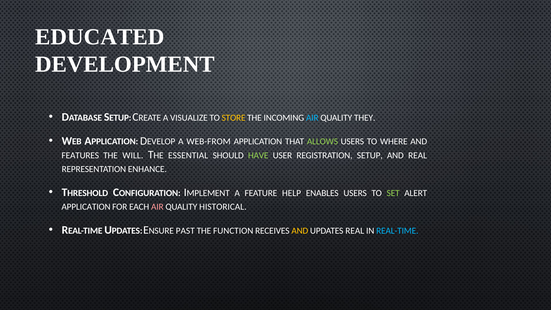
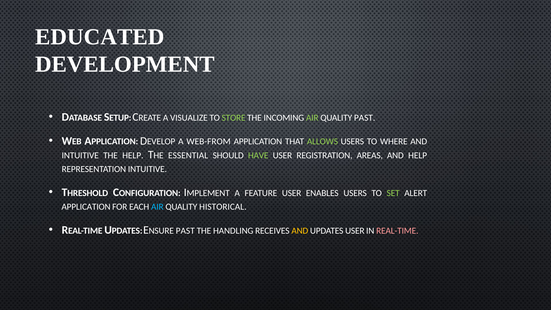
STORE colour: yellow -> light green (234, 118)
AIR colour: light blue -> light green (312, 118)
QUALITY THEY: THEY -> PAST (365, 118)
FEATURES: FEATURES -> INTUITIVE (80, 155)
THE WILL: WILL -> HELP (133, 155)
SETUP: SETUP -> AREAS (370, 155)
AND REAL: REAL -> HELP (418, 155)
REPRESENTATION ENHANCE: ENHANCE -> INTUITIVE (147, 169)
FEATURE HELP: HELP -> USER (292, 193)
AIR colour: pink -> light blue (157, 207)
FUNCTION: FUNCTION -> HANDLING (233, 231)
UPDATES REAL: REAL -> USER (355, 231)
REAL-TIME colour: light blue -> pink (397, 231)
